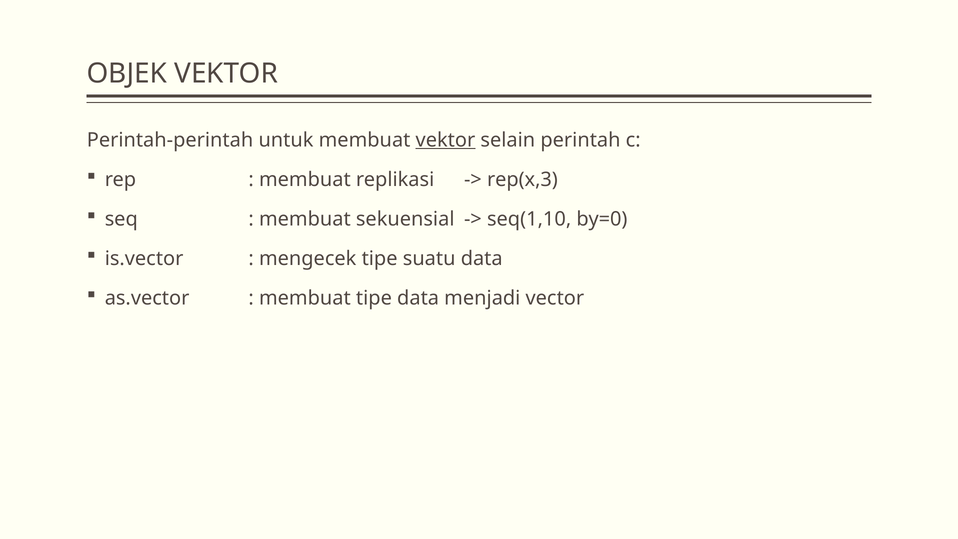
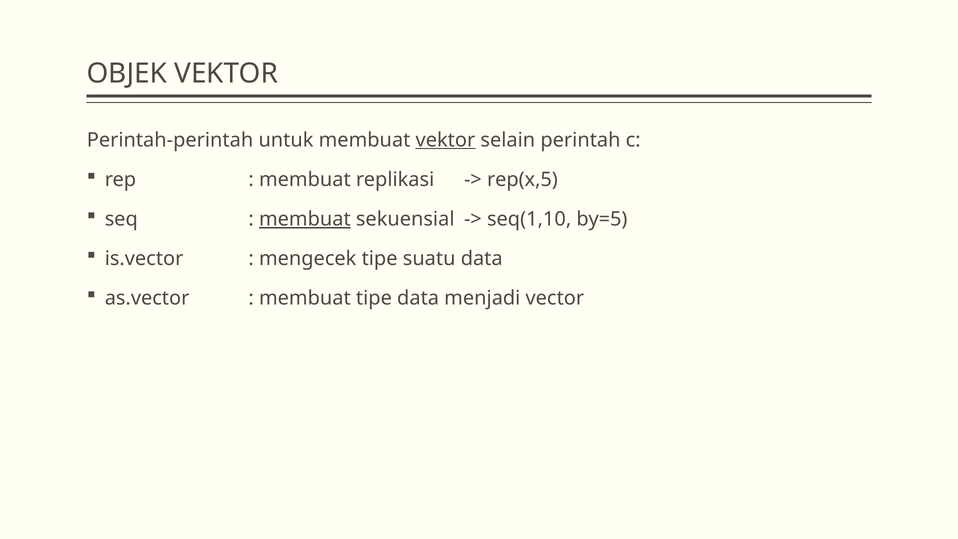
rep(x,3: rep(x,3 -> rep(x,5 (522, 180)
membuat underline: none -> present (305, 219)
by=0: by=0 -> by=5 (602, 219)
